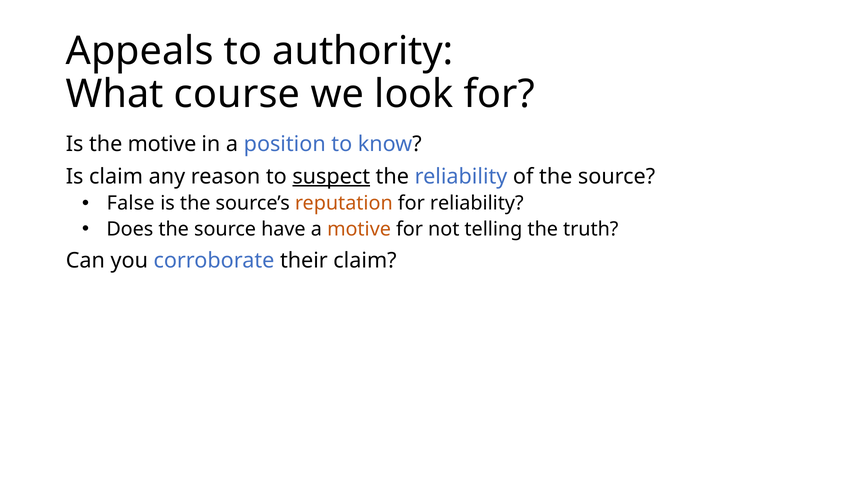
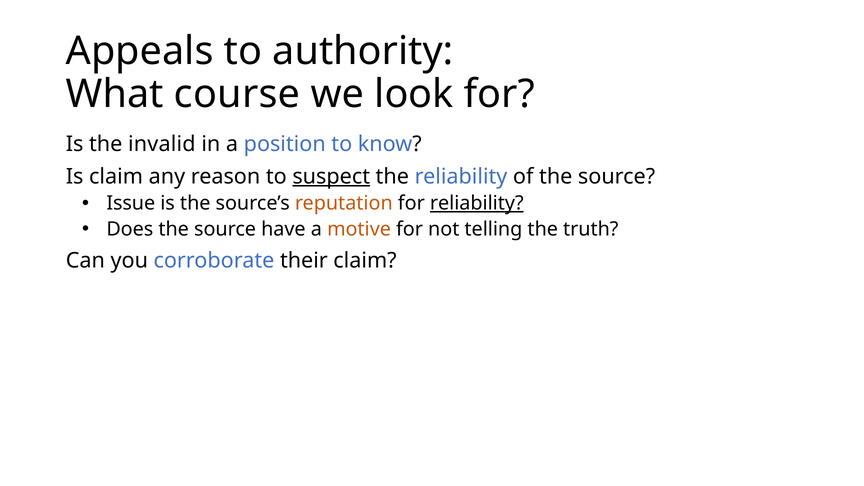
the motive: motive -> invalid (162, 144)
False: False -> Issue (131, 203)
reliability underline: none -> present (477, 203)
